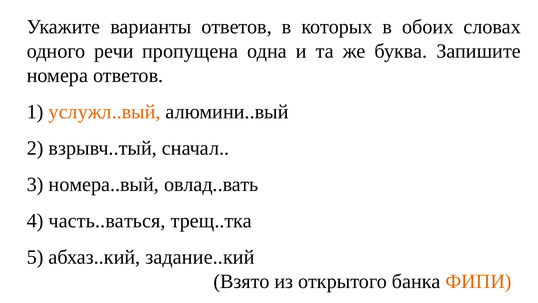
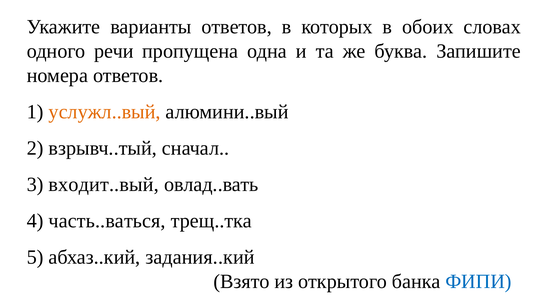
номера..вый: номера..вый -> входит..вый (104, 184)
задание..кий: задание..кий -> задания..кий (200, 257)
ФИПИ colour: orange -> blue (479, 281)
